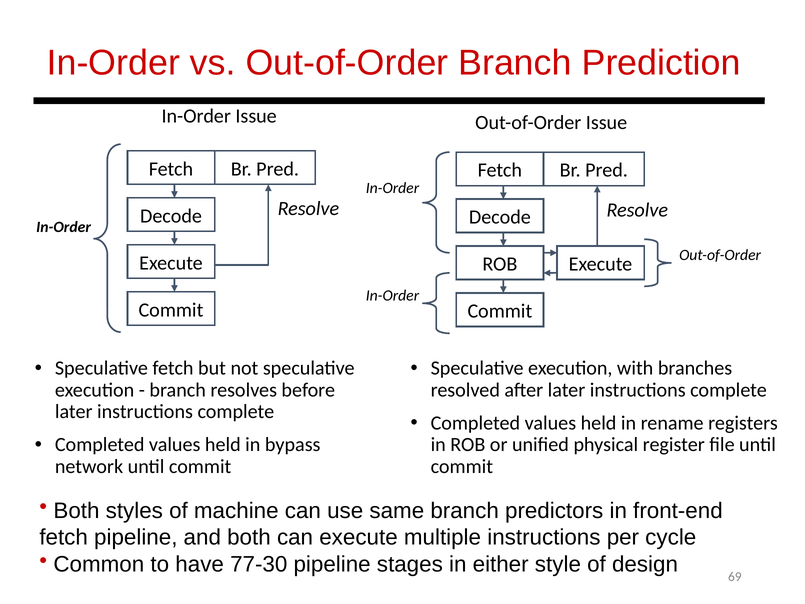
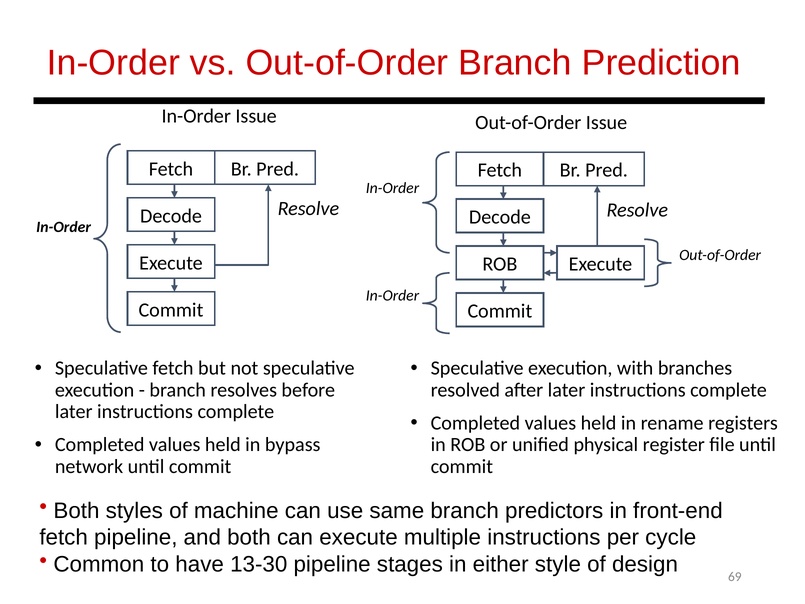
77-30: 77-30 -> 13-30 (259, 564)
